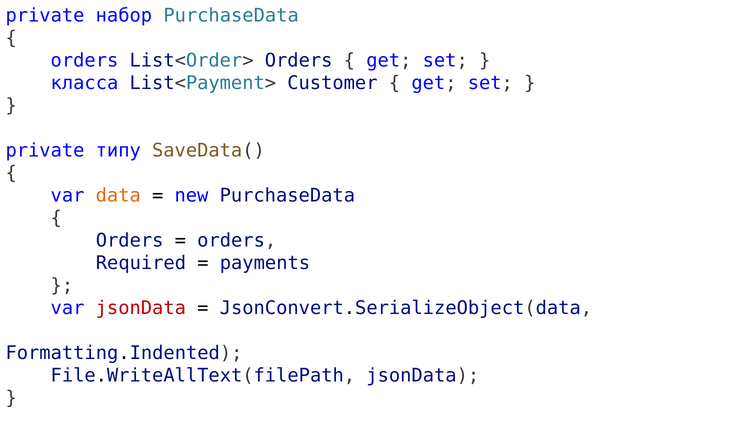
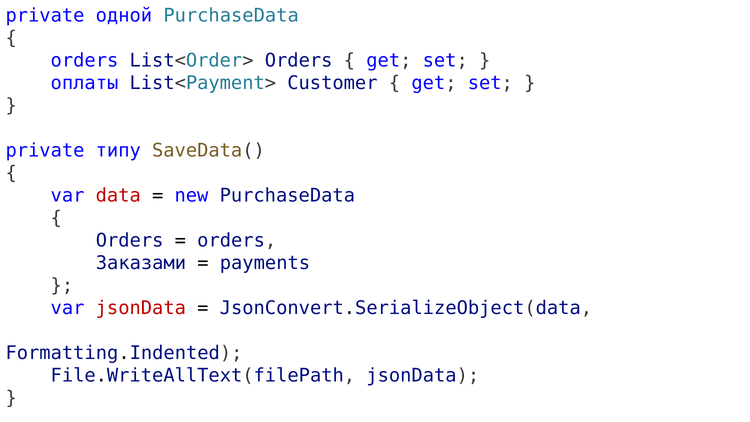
набор: набор -> одной (124, 15)
класса: класса -> оплаты (84, 83)
data colour: orange -> red (118, 195)
Required: Required -> Заказами (141, 263)
